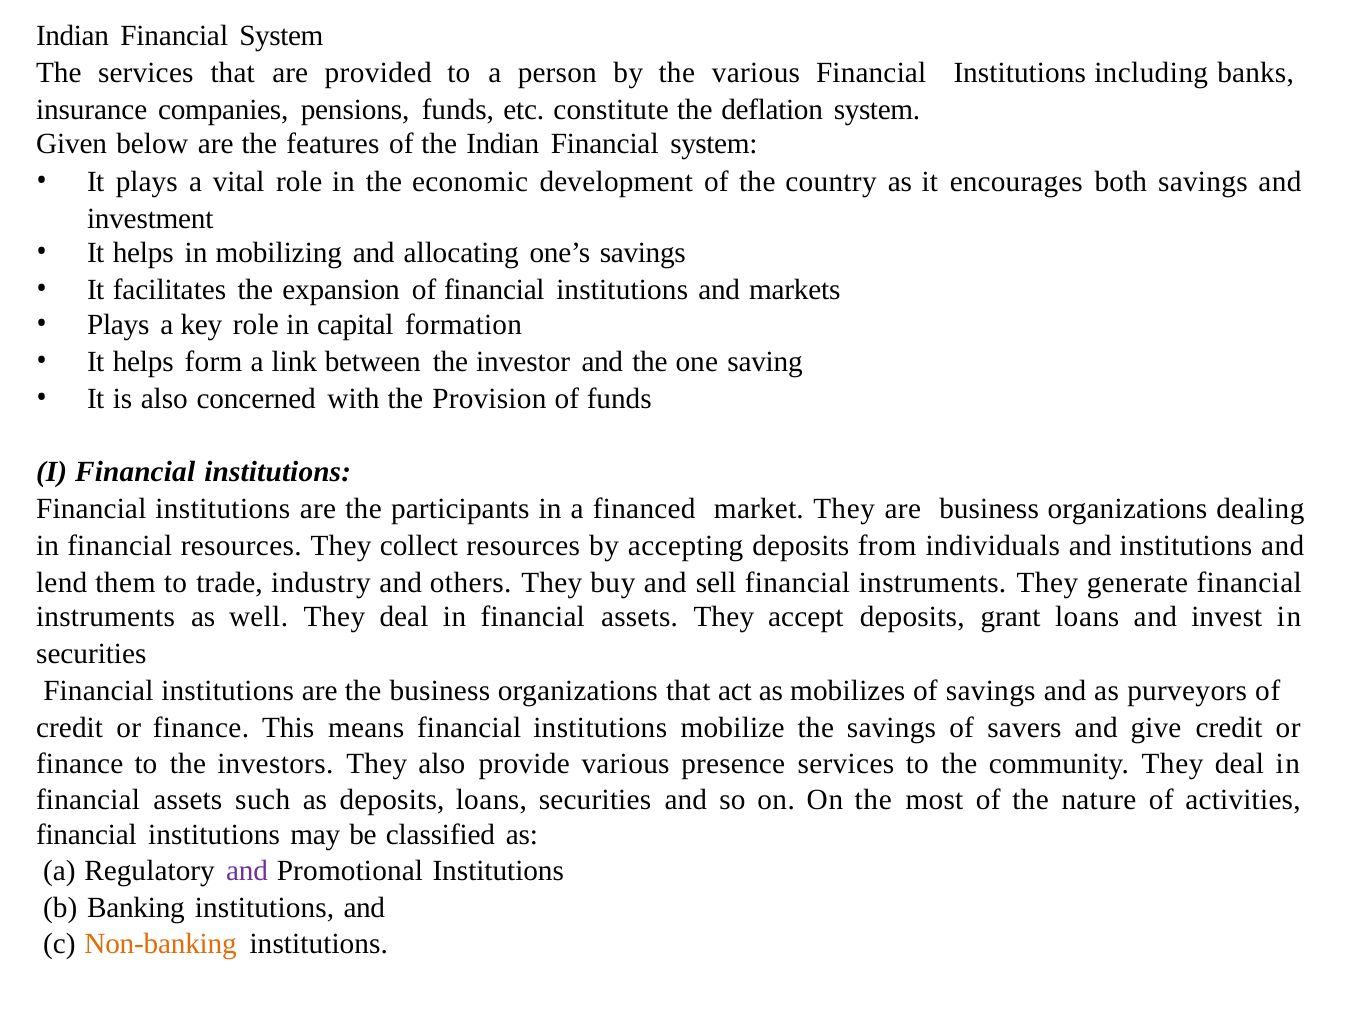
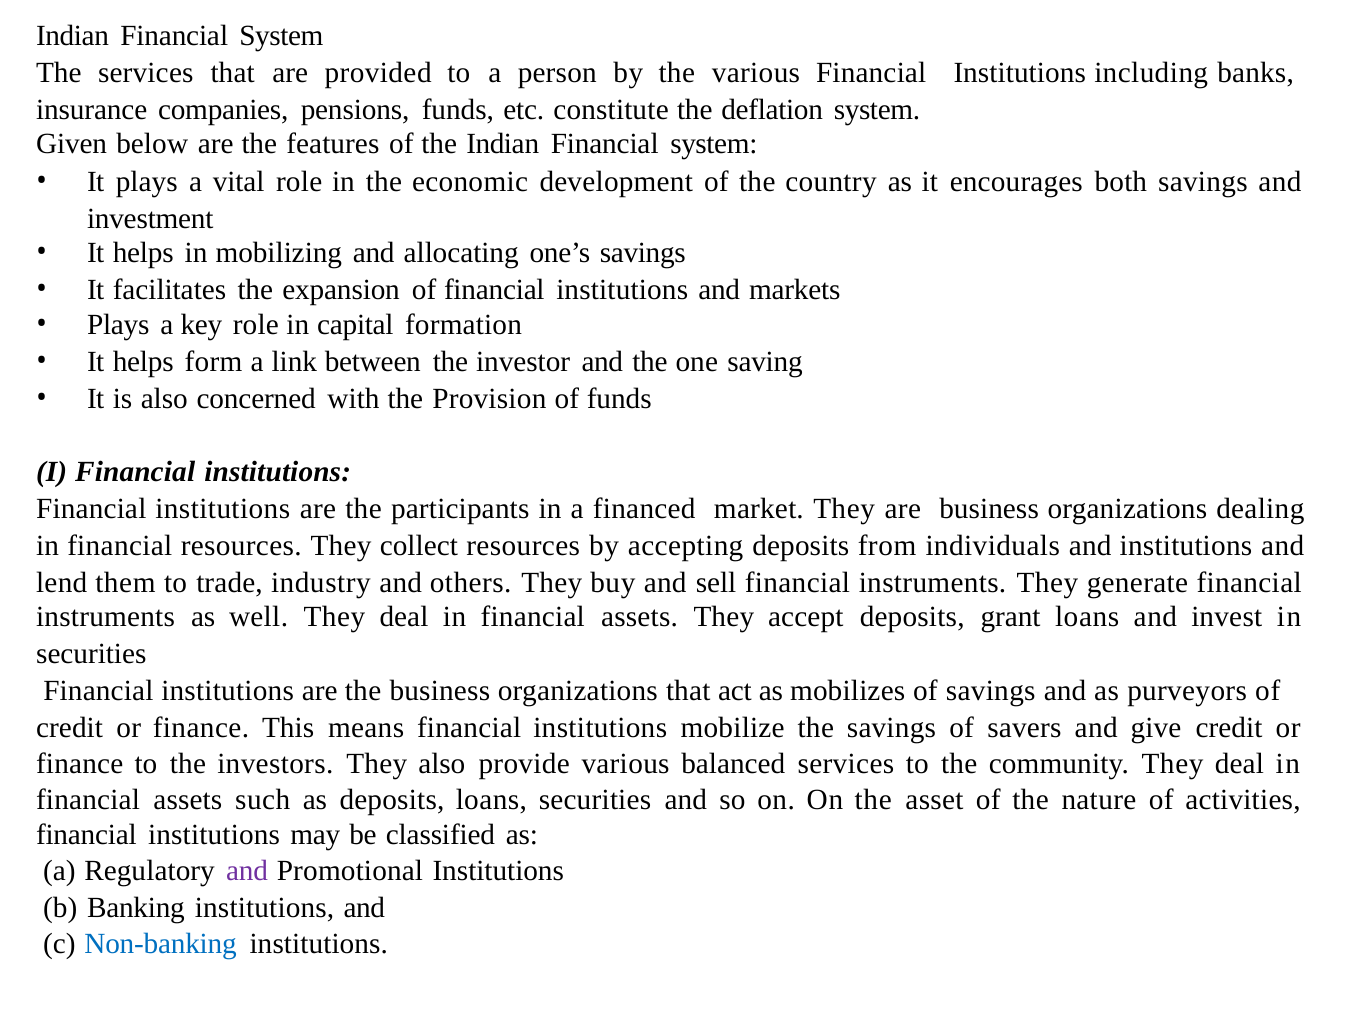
presence: presence -> balanced (733, 764)
most: most -> asset (934, 800)
Non-banking colour: orange -> blue (161, 945)
